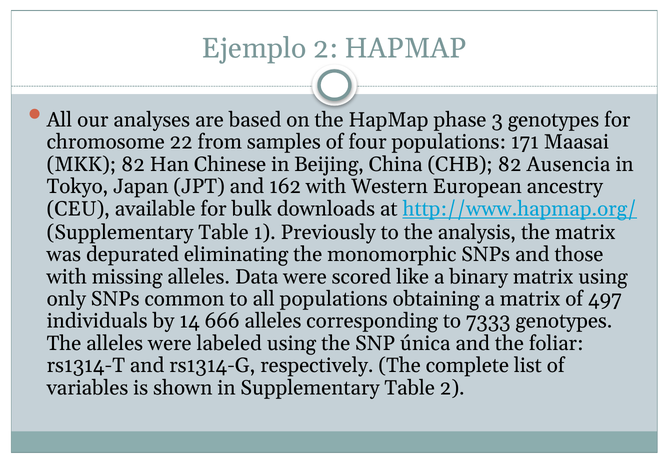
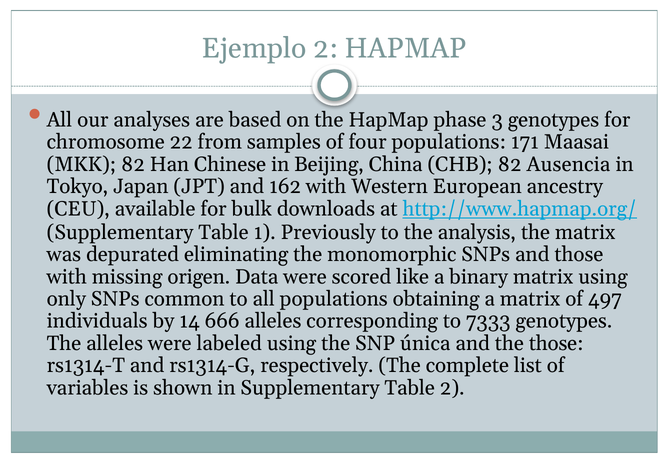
missing alleles: alleles -> origen (199, 277)
the foliar: foliar -> those (556, 343)
